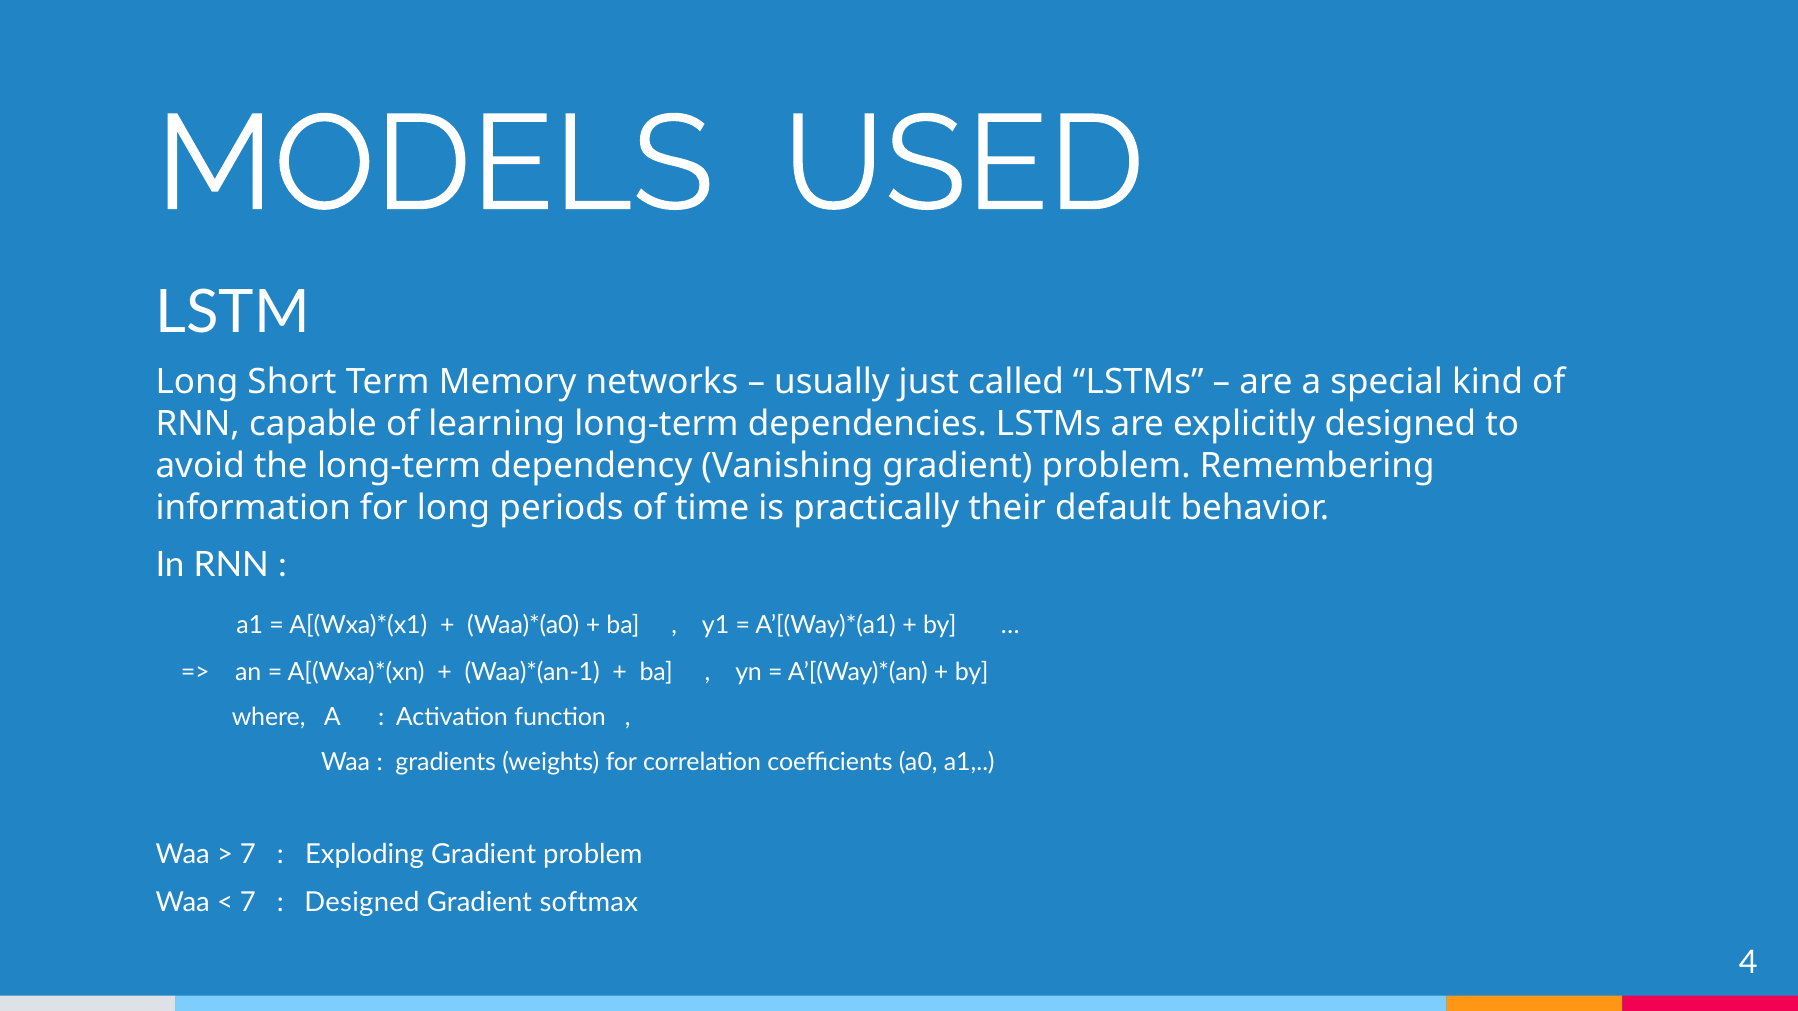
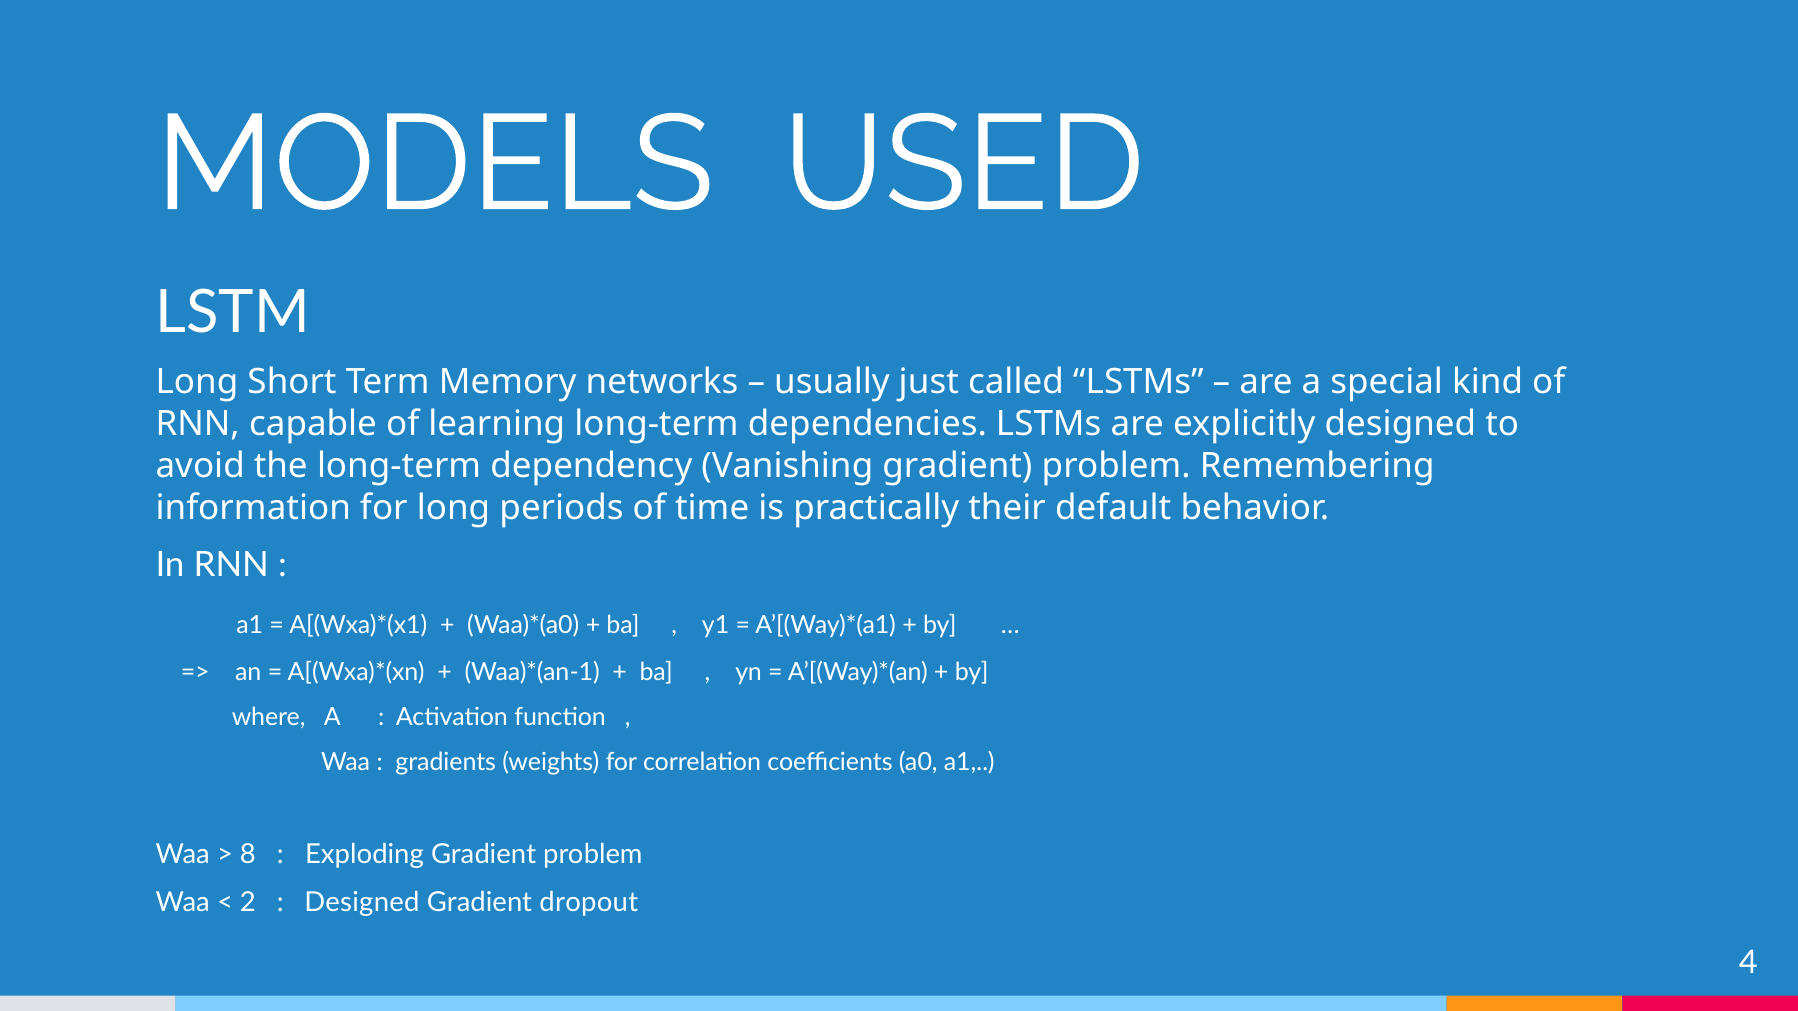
7: 7 -> 8 (248, 854)
7: 7 -> 2 (248, 902)
softmax: softmax -> dropout (589, 902)
